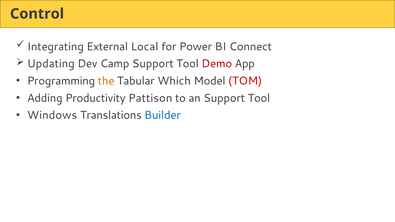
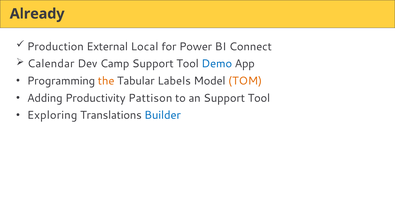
Control: Control -> Already (37, 14)
Integrating: Integrating -> Production (55, 47)
Updating: Updating -> Calendar (51, 64)
Demo colour: red -> blue (217, 64)
Which: Which -> Labels (174, 81)
TOM colour: red -> orange (245, 81)
Windows: Windows -> Exploring (52, 115)
